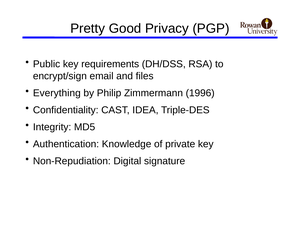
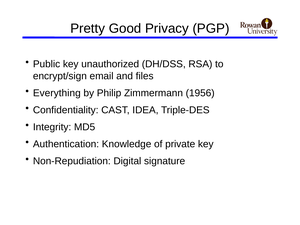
requirements: requirements -> unauthorized (110, 64)
1996: 1996 -> 1956 (200, 93)
